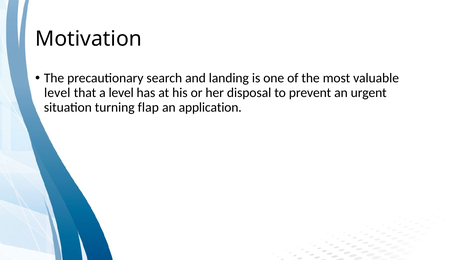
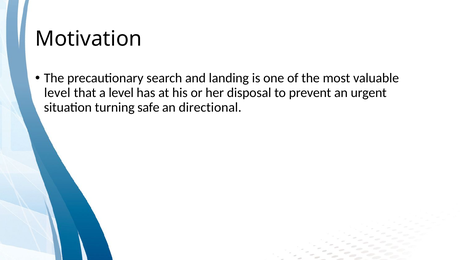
flap: flap -> safe (148, 107)
application: application -> directional (210, 107)
